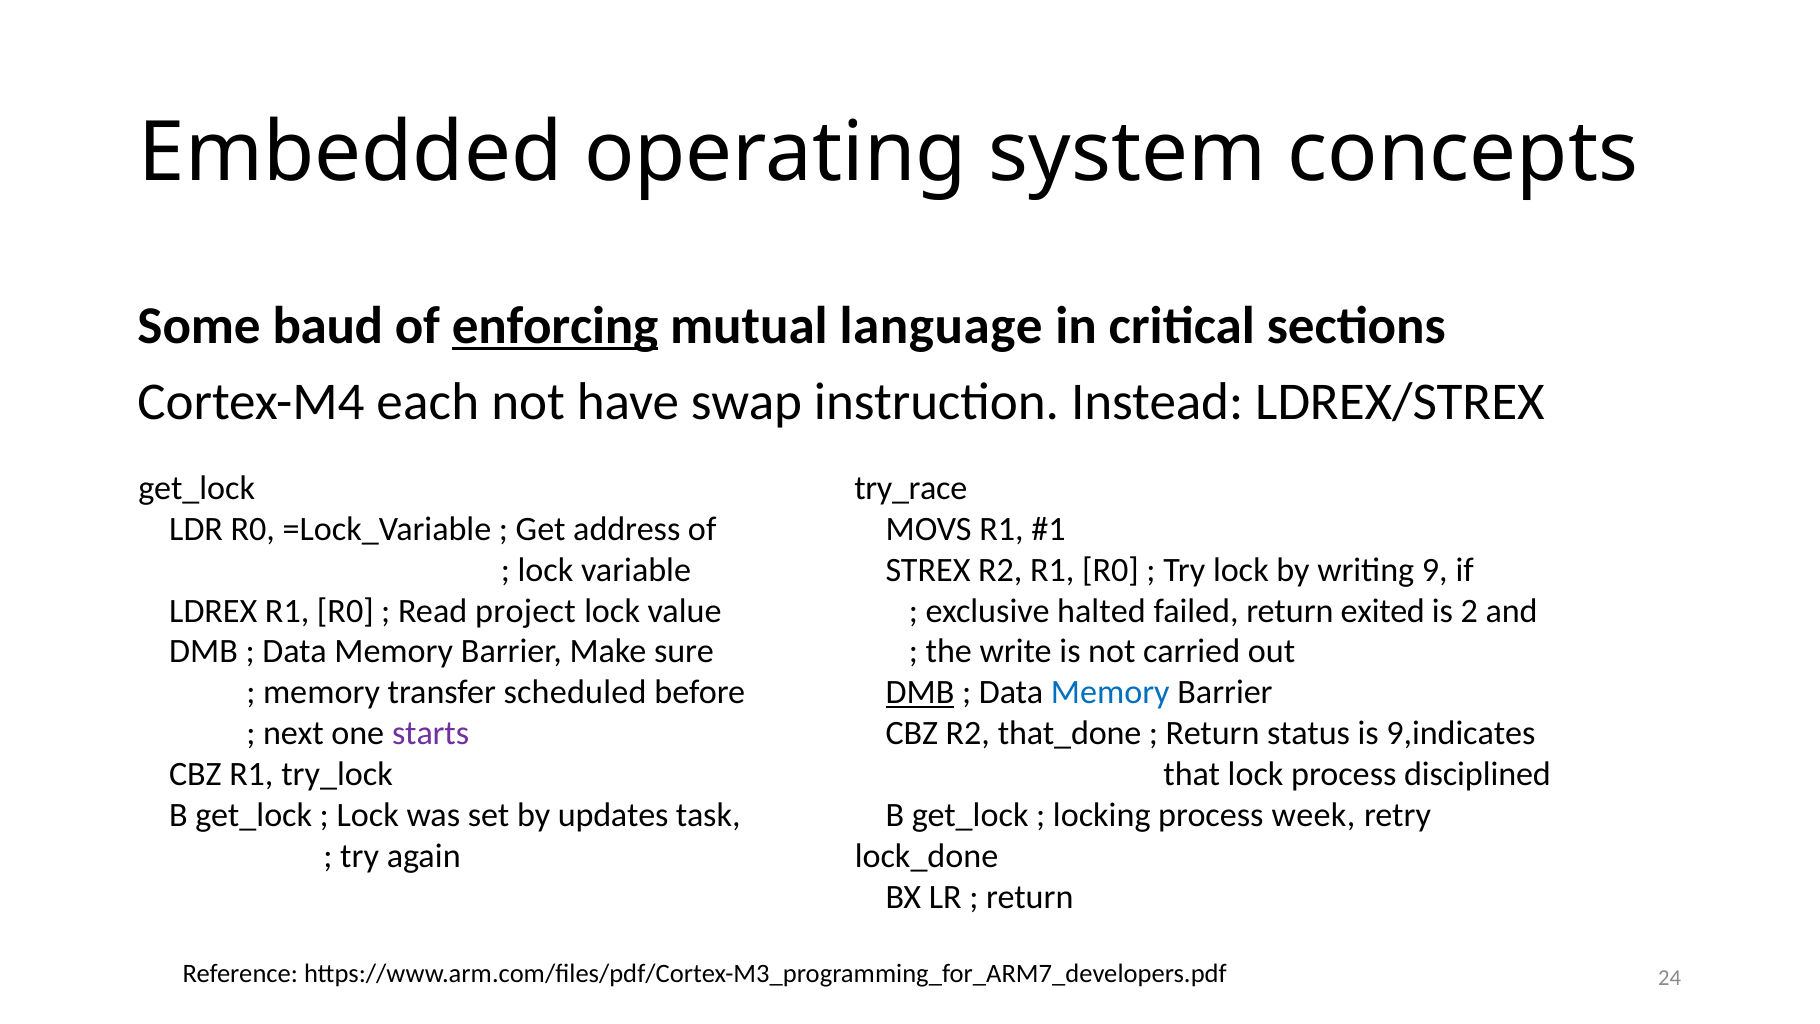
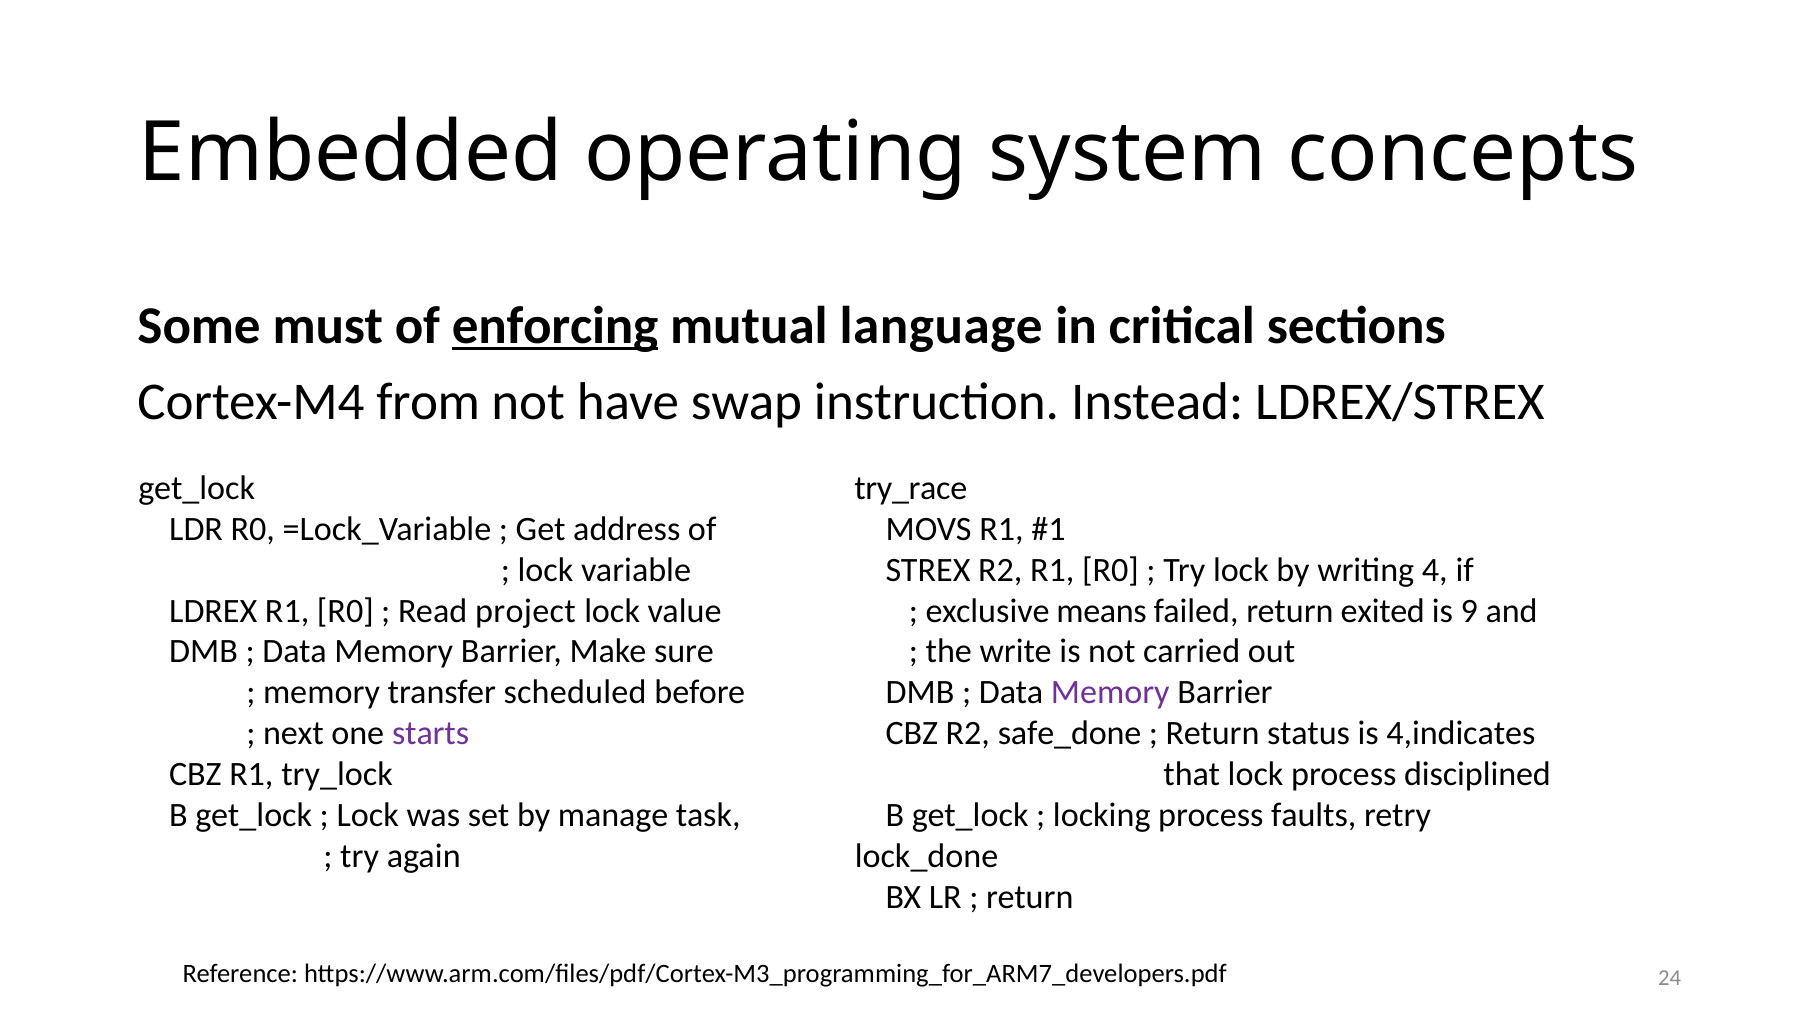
baud: baud -> must (328, 326)
each: each -> from (428, 402)
9: 9 -> 4 (1435, 570)
halted: halted -> means (1102, 611)
2: 2 -> 9 (1469, 611)
DMB underline: present -> none (920, 693)
Memory colour: blue -> purple (1110, 693)
that_done: that_done -> safe_done (1070, 733)
9,indicates: 9,indicates -> 4,indicates (1461, 733)
updates: updates -> manage (613, 815)
week: week -> faults (1314, 815)
